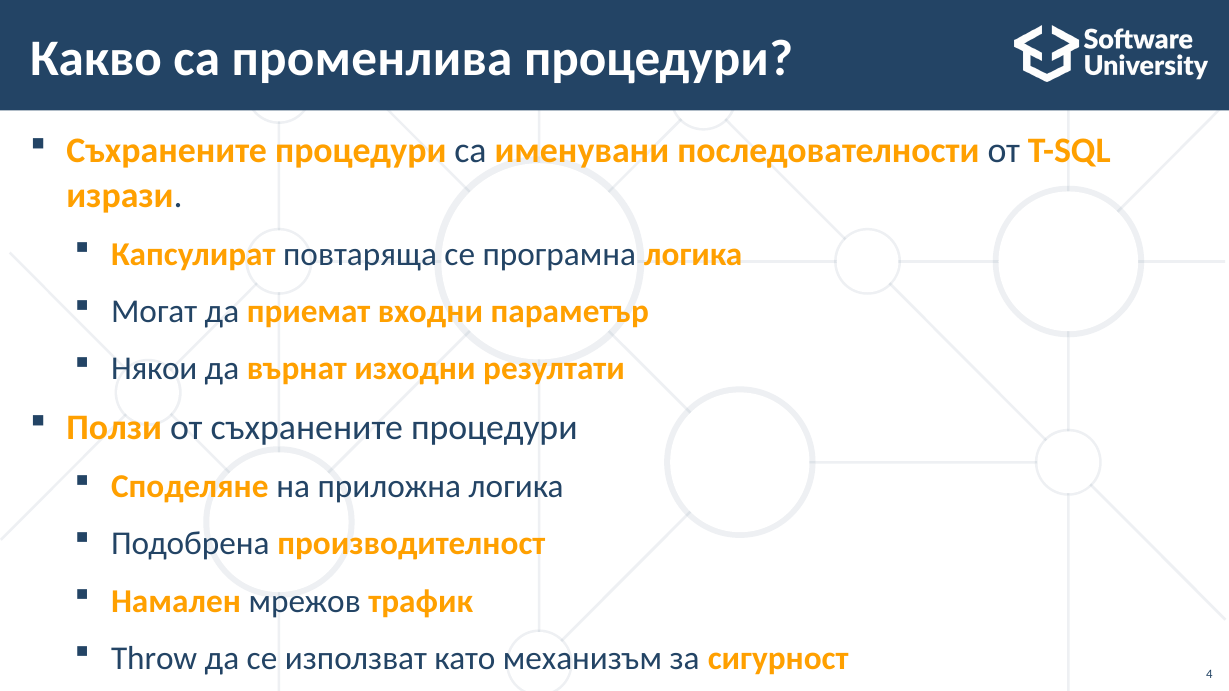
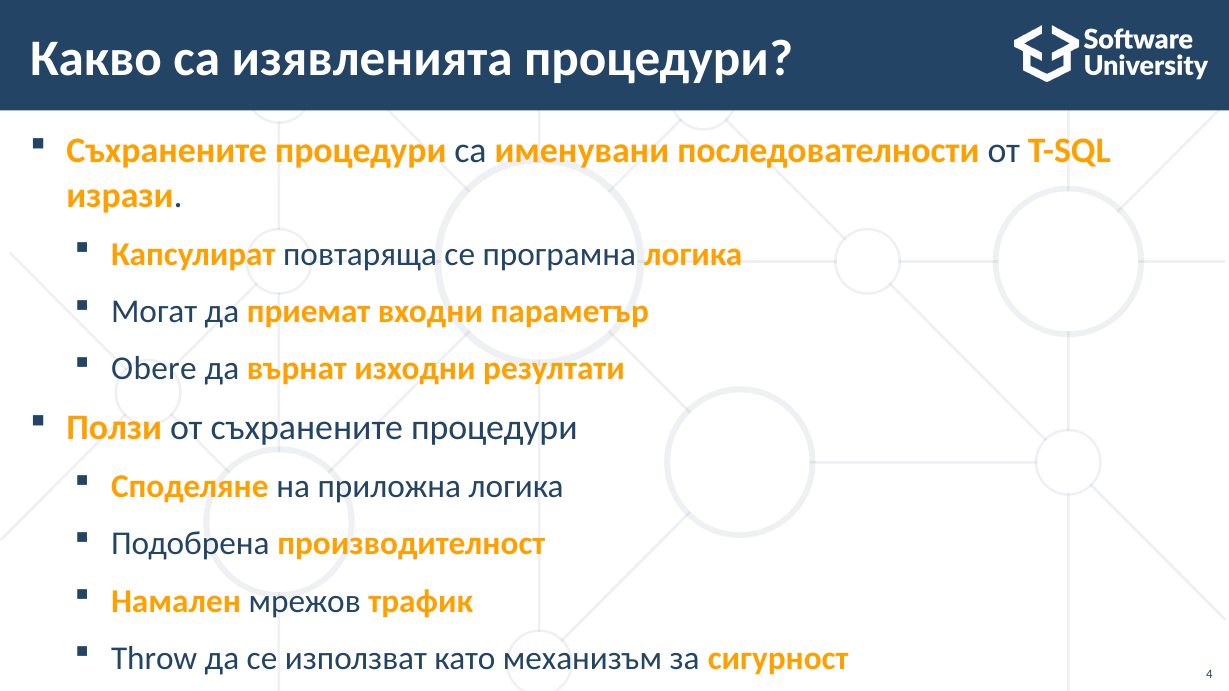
променлива: променлива -> изявленията (372, 58)
Някои: Някои -> Obere (154, 369)
